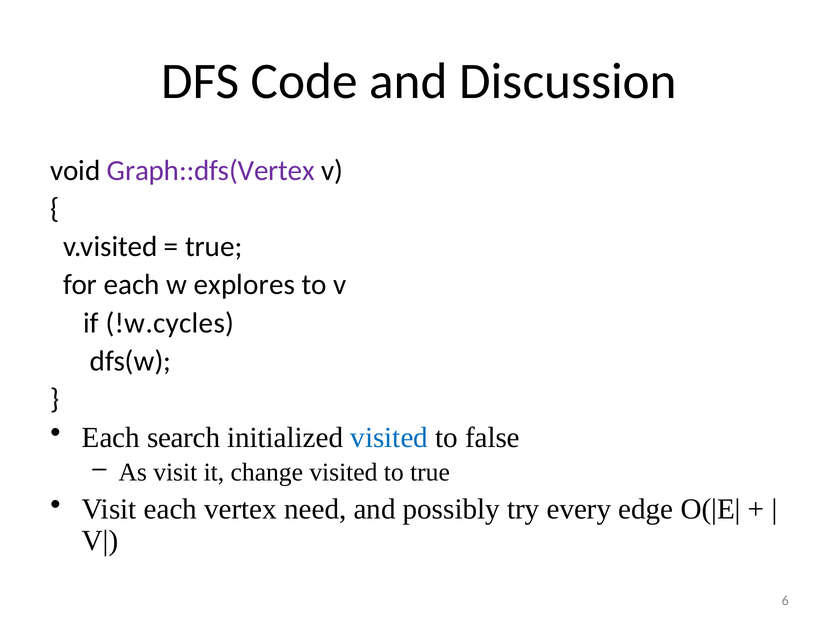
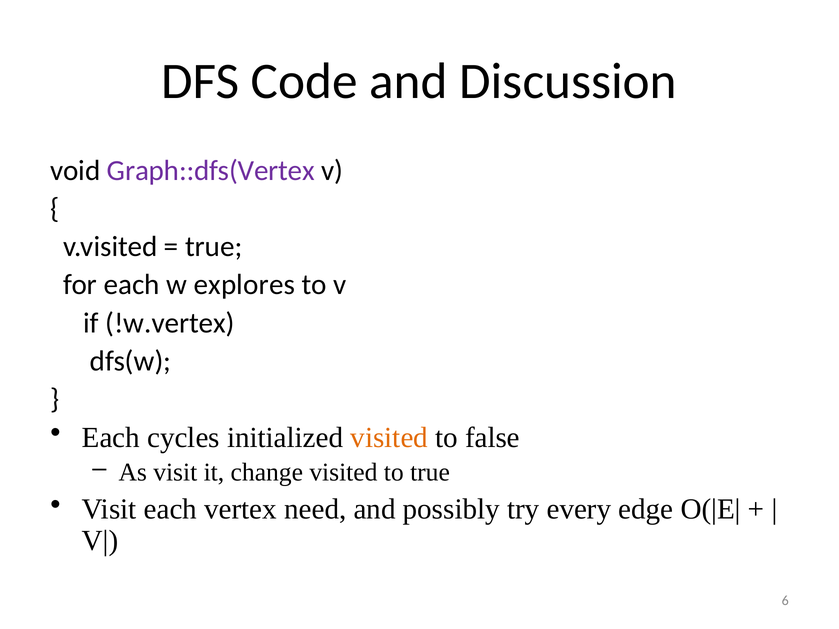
!w.cycles: !w.cycles -> !w.vertex (170, 323)
search: search -> cycles (183, 438)
visited colour: blue -> orange (389, 438)
